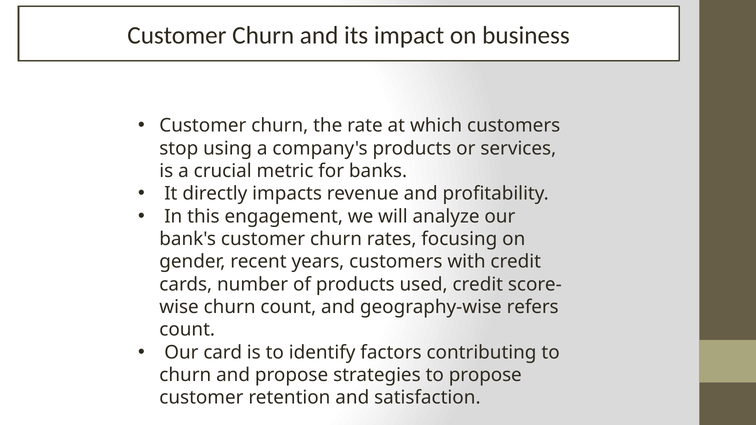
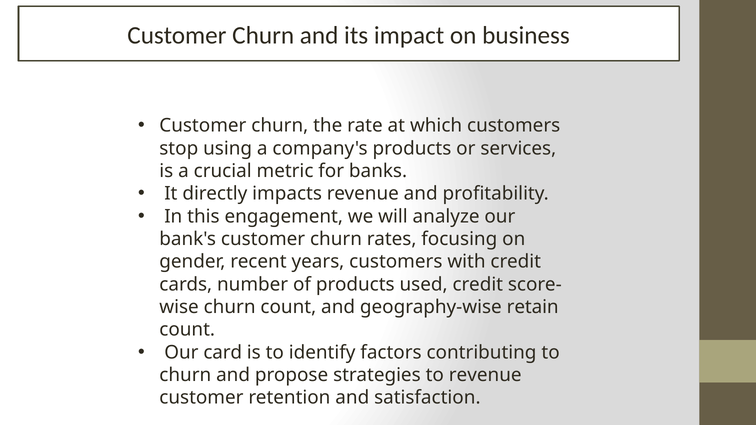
refers: refers -> retain (533, 307)
to propose: propose -> revenue (485, 375)
